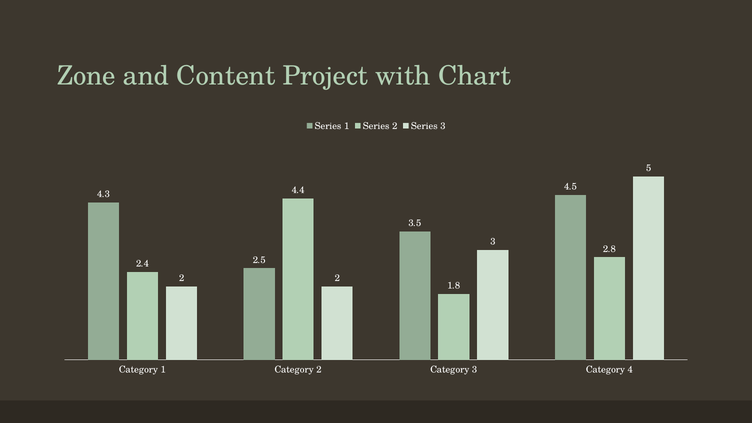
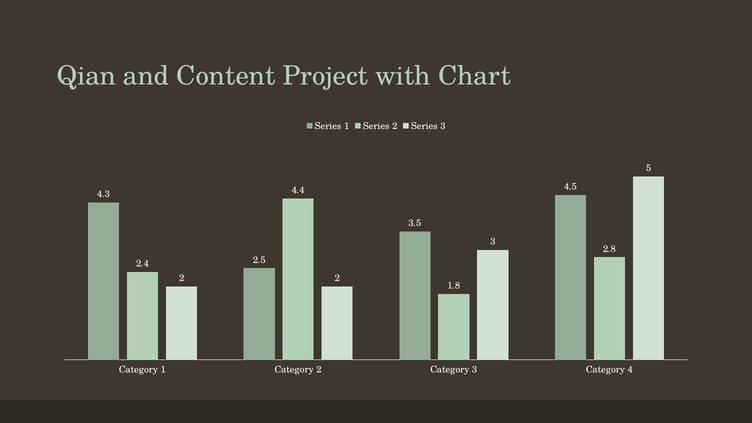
Zone: Zone -> Qian (87, 76)
